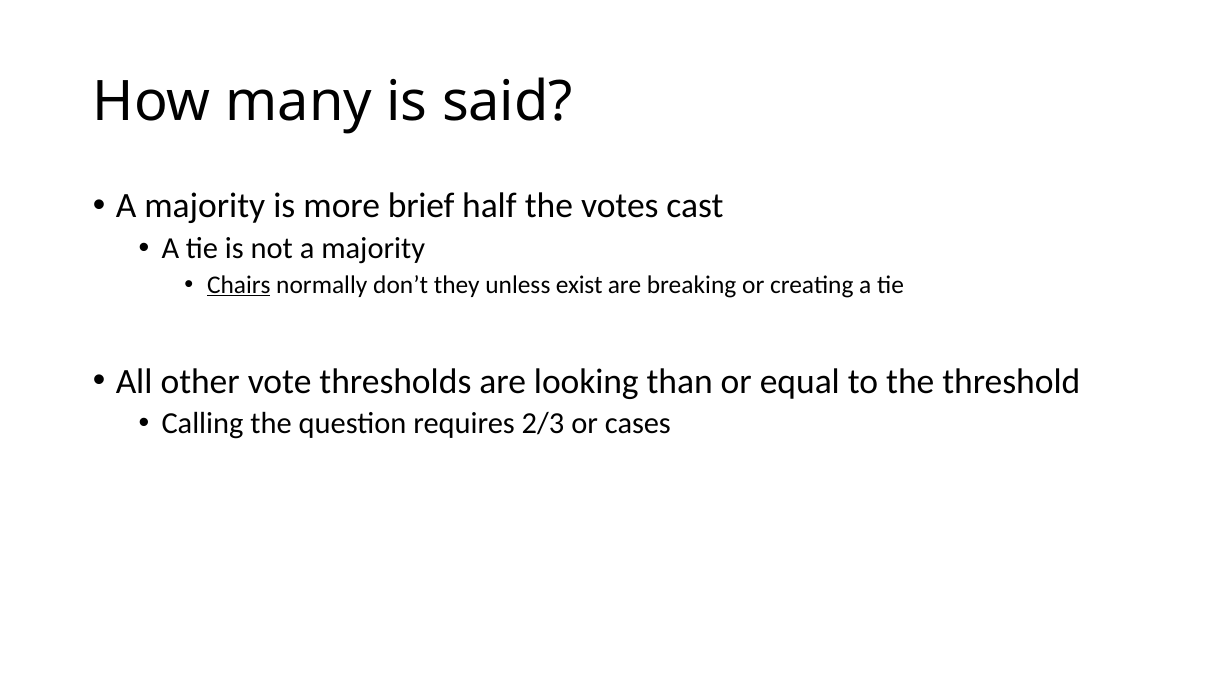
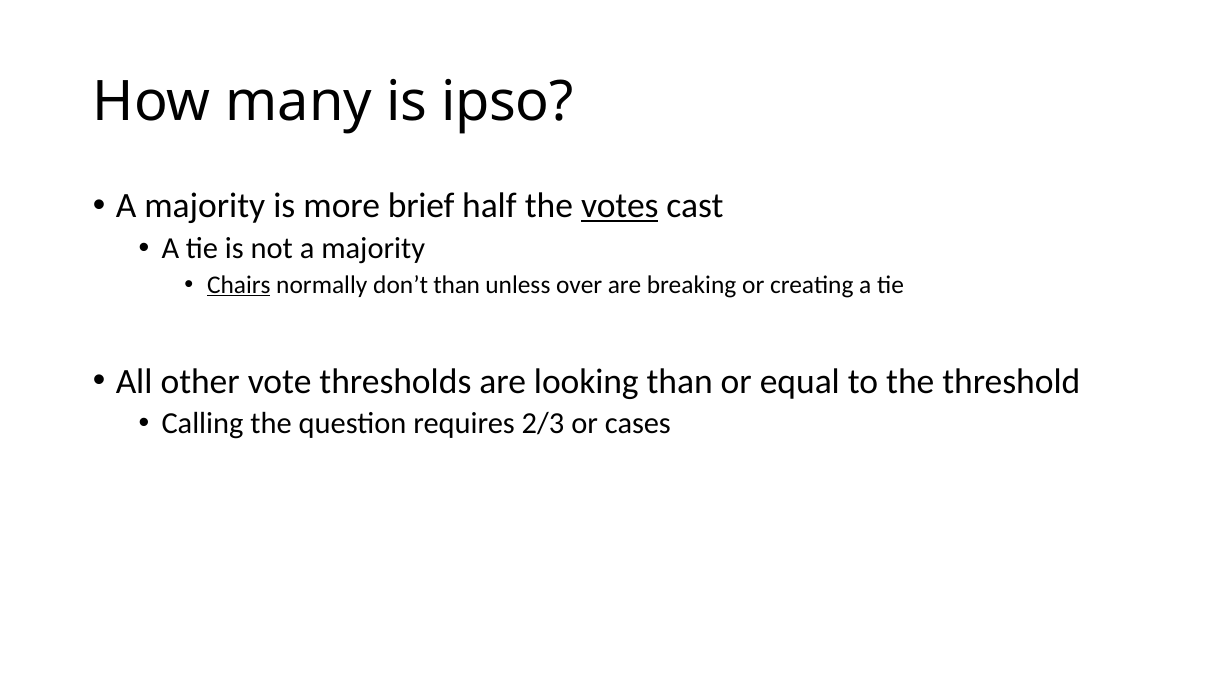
said: said -> ipso (508, 102)
votes underline: none -> present (620, 206)
don’t they: they -> than (457, 285)
exist: exist -> over (579, 285)
